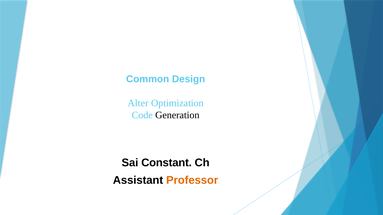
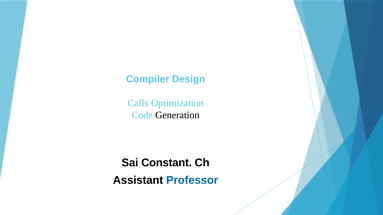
Common: Common -> Compiler (148, 79)
Alter: Alter -> Calls (138, 103)
Professor colour: orange -> blue (192, 180)
